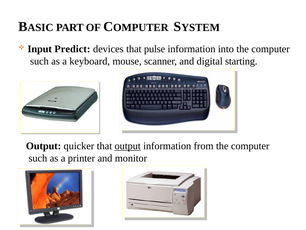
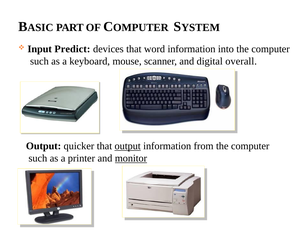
pulse: pulse -> word (155, 49)
starting: starting -> overall (241, 61)
monitor underline: none -> present (131, 158)
